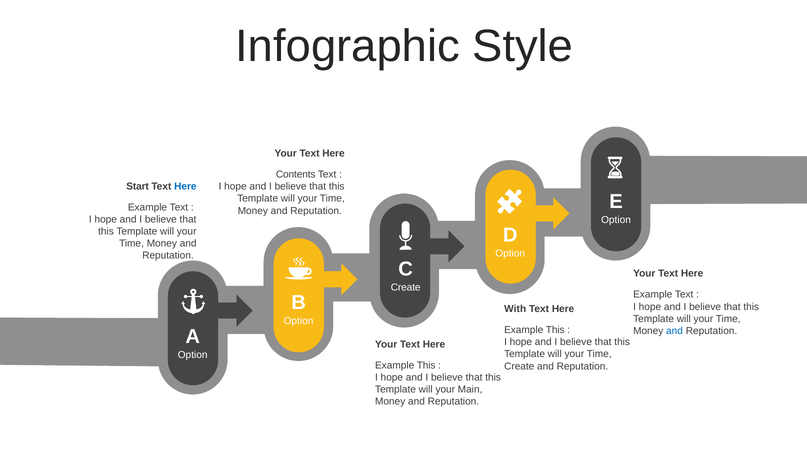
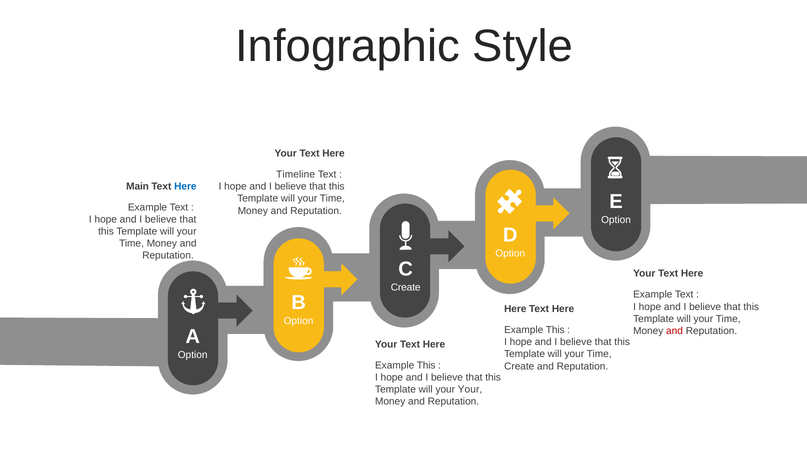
Contents: Contents -> Timeline (296, 174)
Start: Start -> Main (138, 186)
With: With -> Here (515, 309)
and colour: blue -> red (675, 331)
your Main: Main -> Your (470, 389)
